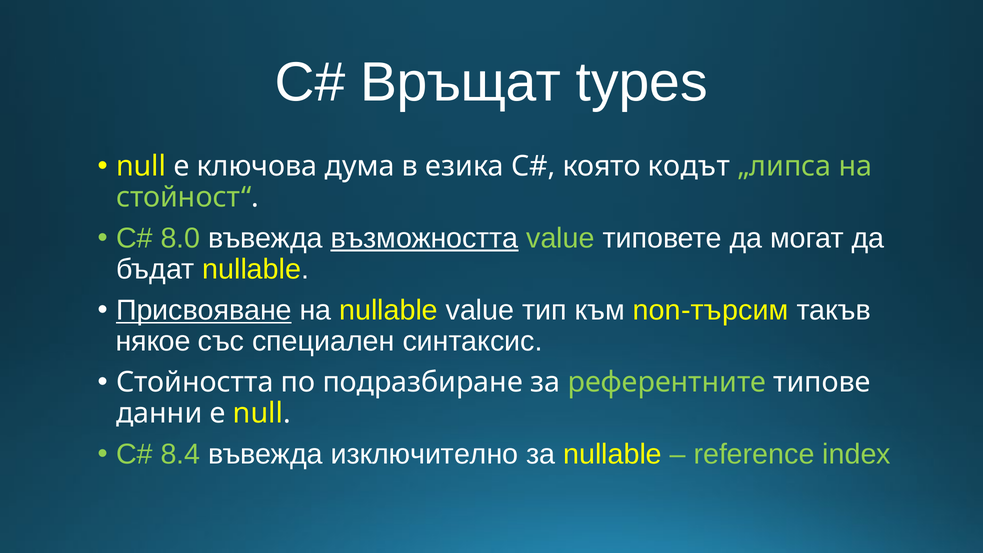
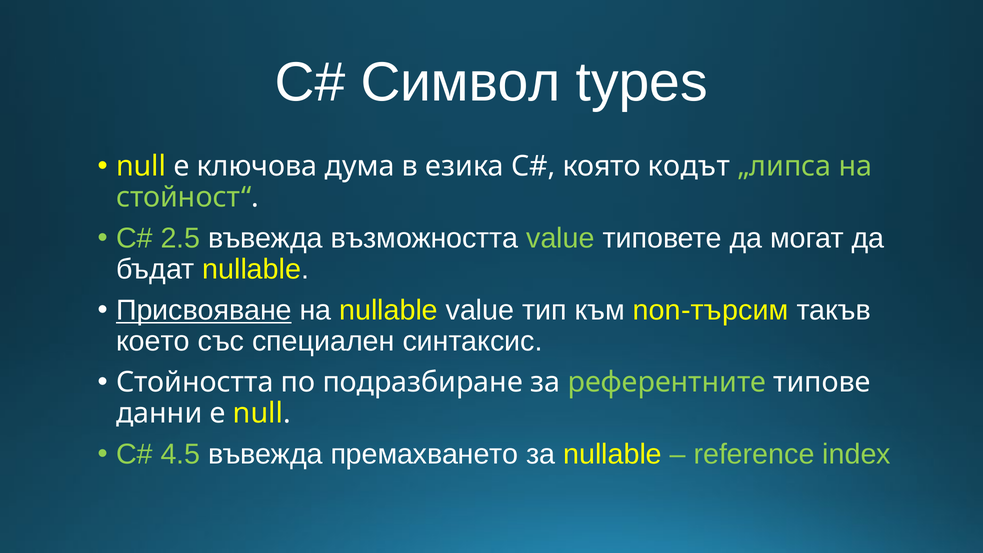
Връщат: Връщат -> Символ (461, 83)
8.0: 8.0 -> 2.5 (180, 238)
възможността underline: present -> none (425, 238)
някое: някое -> което (153, 341)
8.4: 8.4 -> 4.5 (180, 454)
изключително: изключително -> премахването (425, 454)
